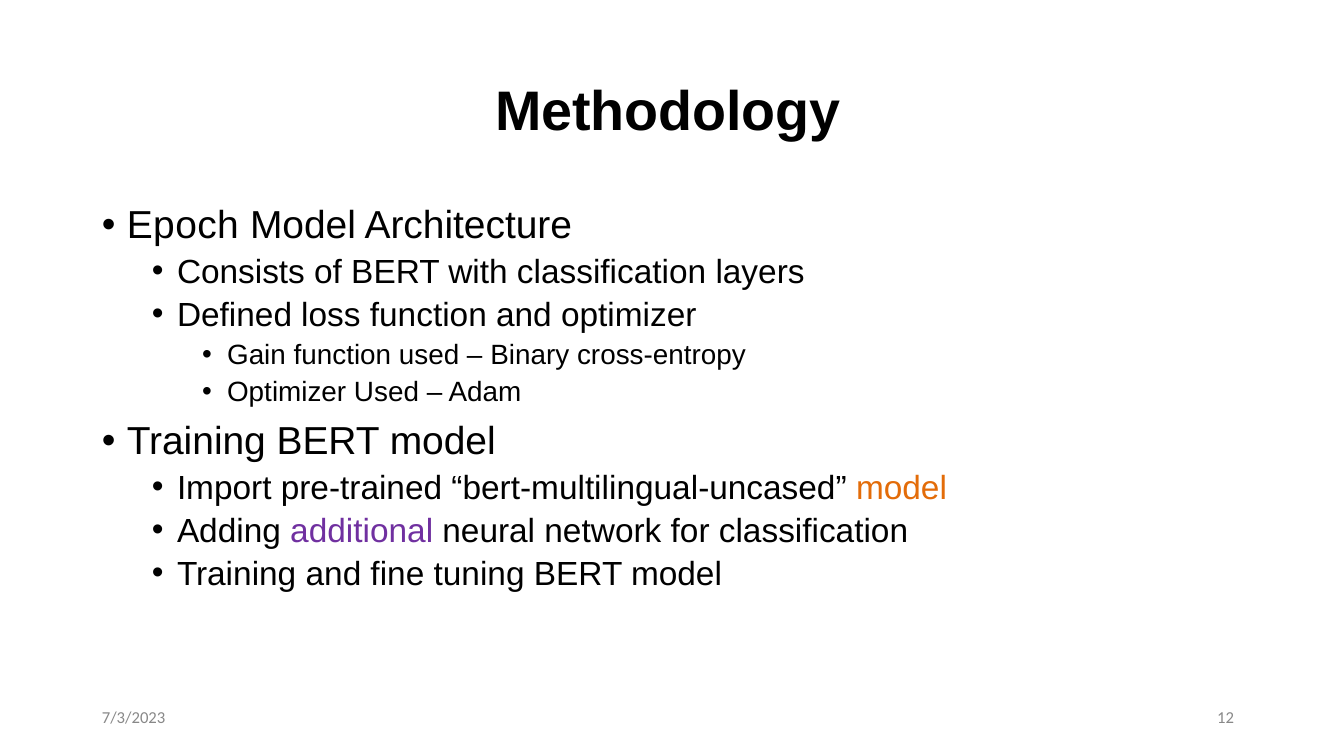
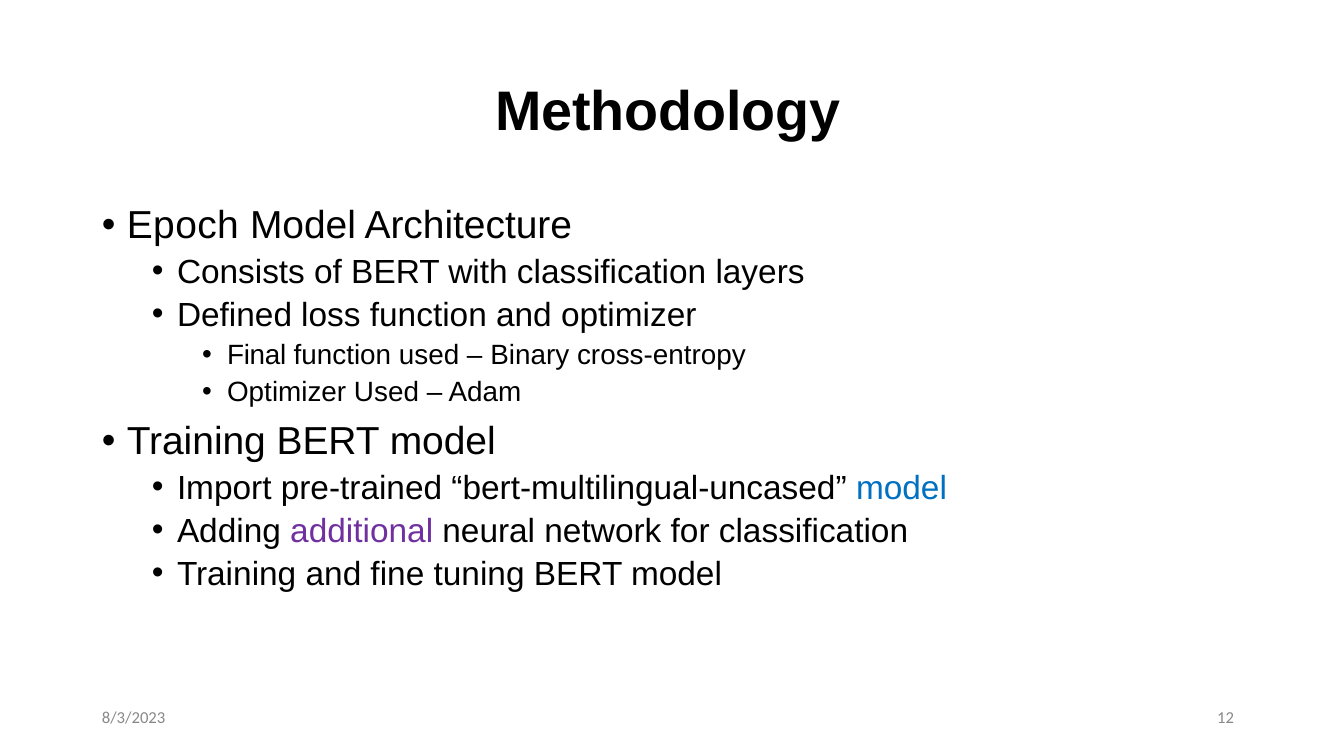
Gain: Gain -> Final (257, 355)
model colour: orange -> blue (901, 488)
7/3/2023: 7/3/2023 -> 8/3/2023 (134, 718)
